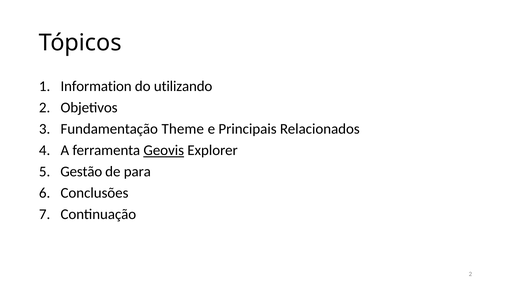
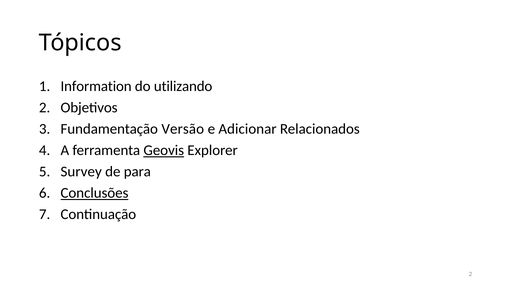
Theme: Theme -> Versão (183, 129)
Principais: Principais -> Adicionar (248, 129)
Gestão: Gestão -> Survey (81, 172)
Conclusões underline: none -> present (94, 193)
